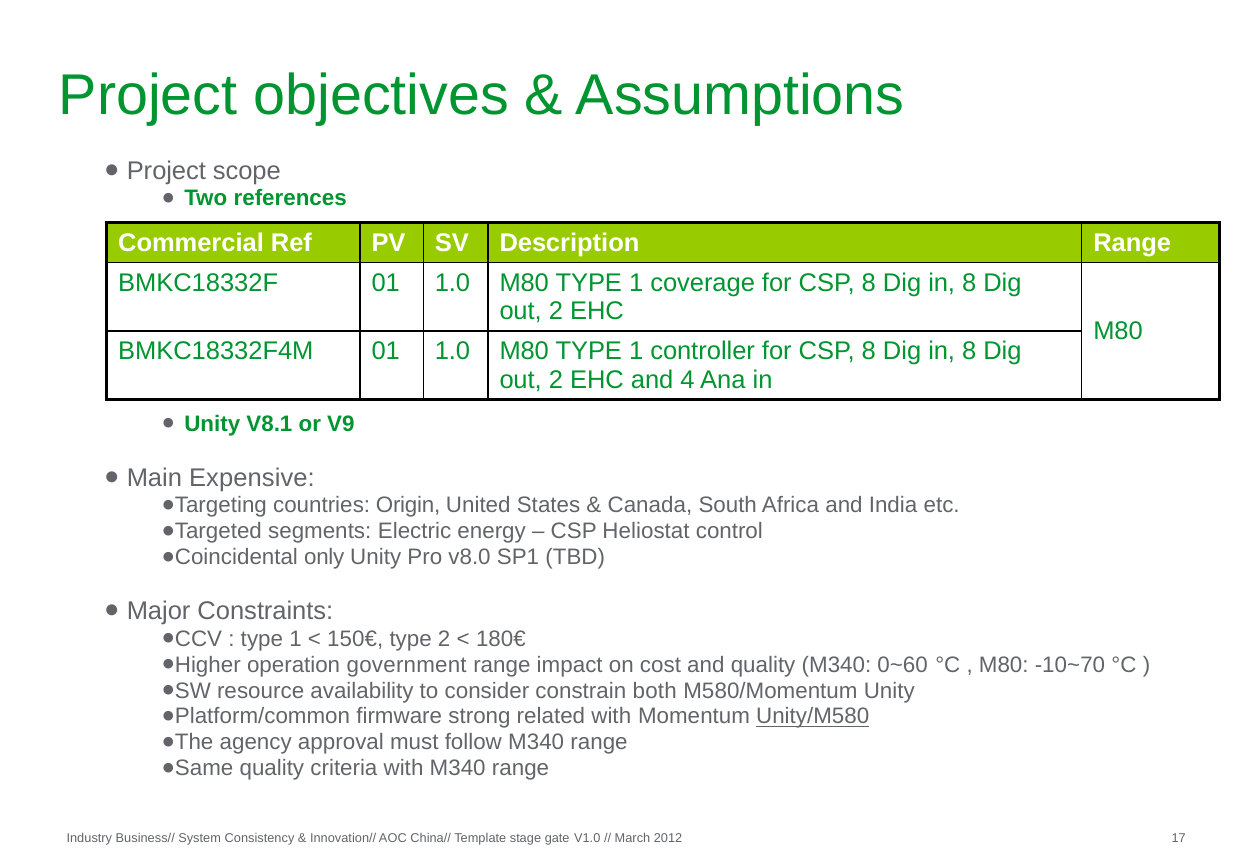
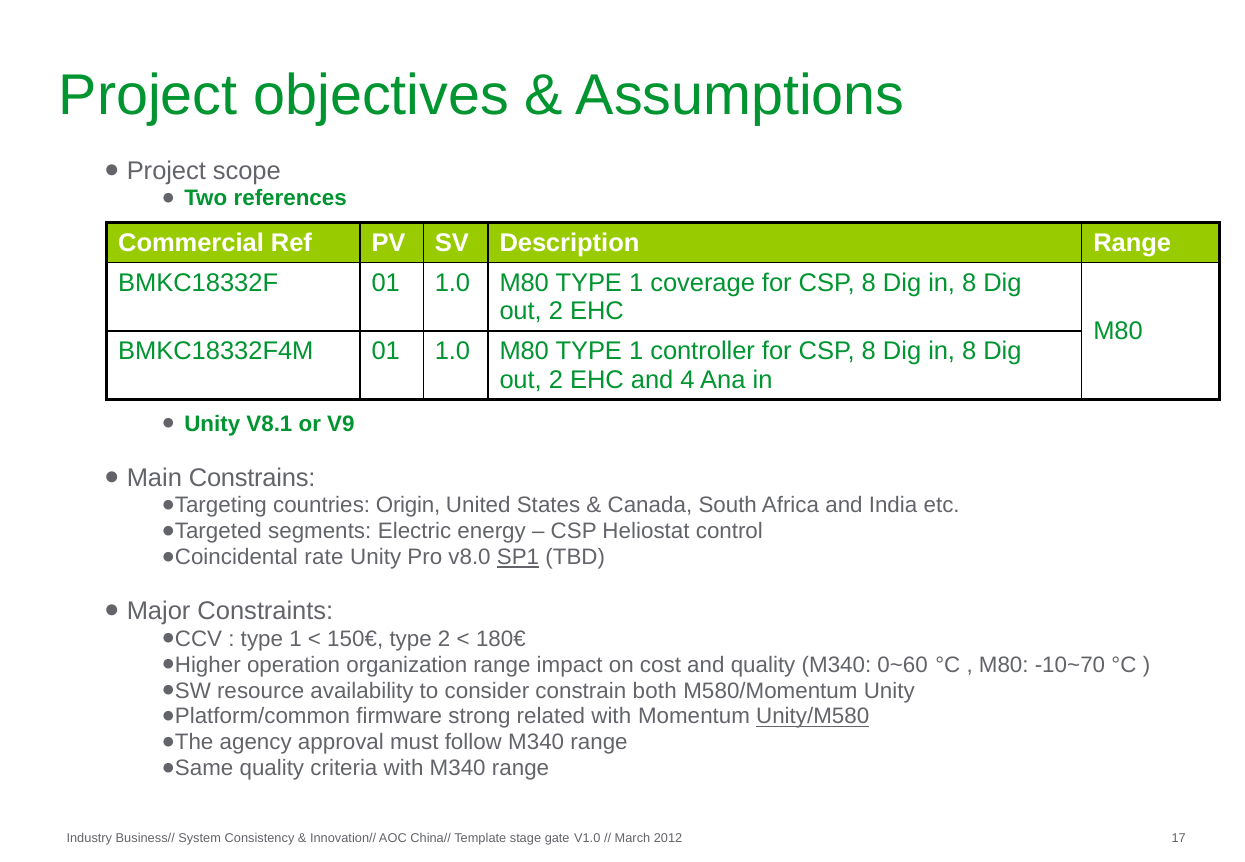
Expensive: Expensive -> Constrains (252, 478)
only: only -> rate (324, 557)
SP1 underline: none -> present (518, 557)
government: government -> organization (407, 665)
